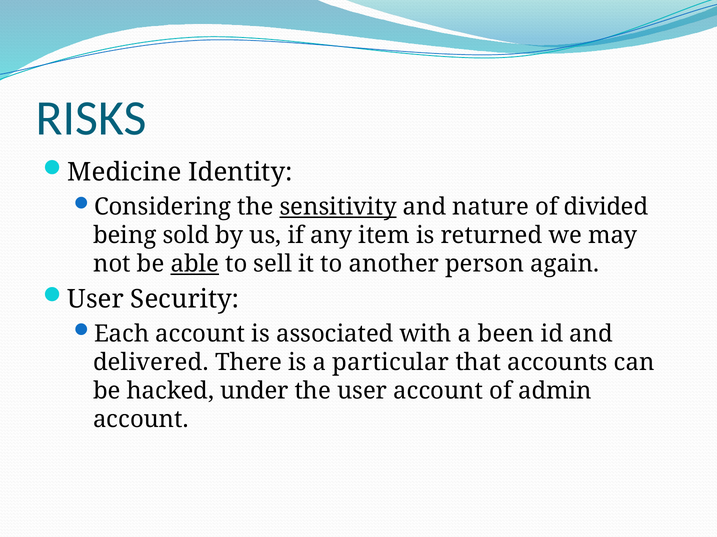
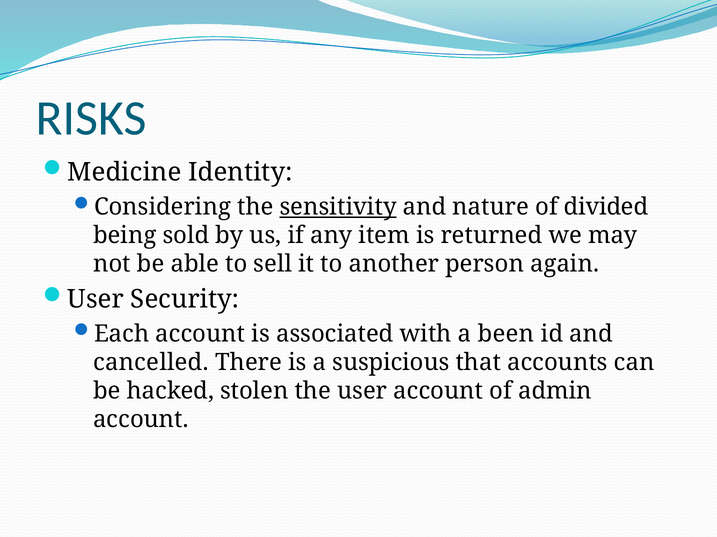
able underline: present -> none (195, 264)
delivered: delivered -> cancelled (151, 363)
particular: particular -> suspicious (391, 363)
under: under -> stolen (254, 392)
